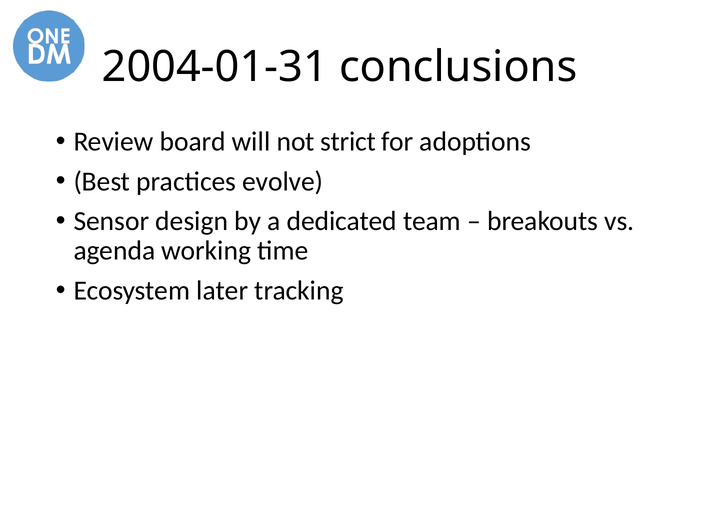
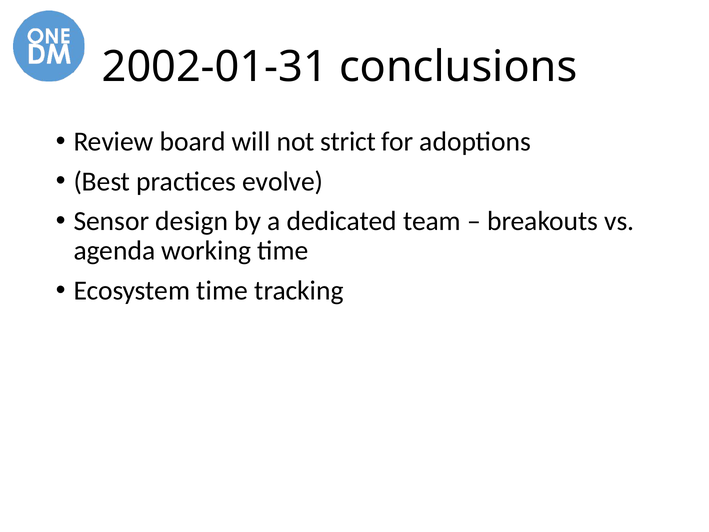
2004-01-31: 2004-01-31 -> 2002-01-31 (215, 67)
Ecosystem later: later -> time (222, 290)
